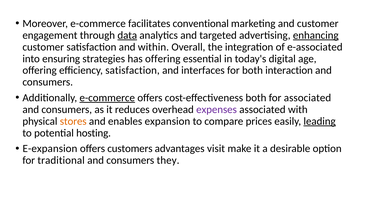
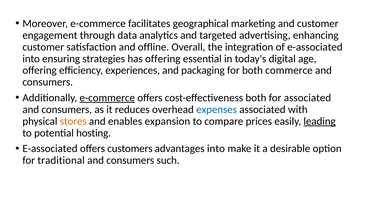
conventional: conventional -> geographical (201, 23)
data underline: present -> none (127, 35)
enhancing underline: present -> none (316, 35)
within: within -> offline (153, 47)
efficiency satisfaction: satisfaction -> experiences (133, 70)
interfaces: interfaces -> packaging (203, 70)
interaction: interaction -> commerce (289, 70)
expenses colour: purple -> blue (217, 109)
E-expansion: E-expansion -> E-associated (50, 148)
advantages visit: visit -> into (216, 148)
they: they -> such (168, 160)
